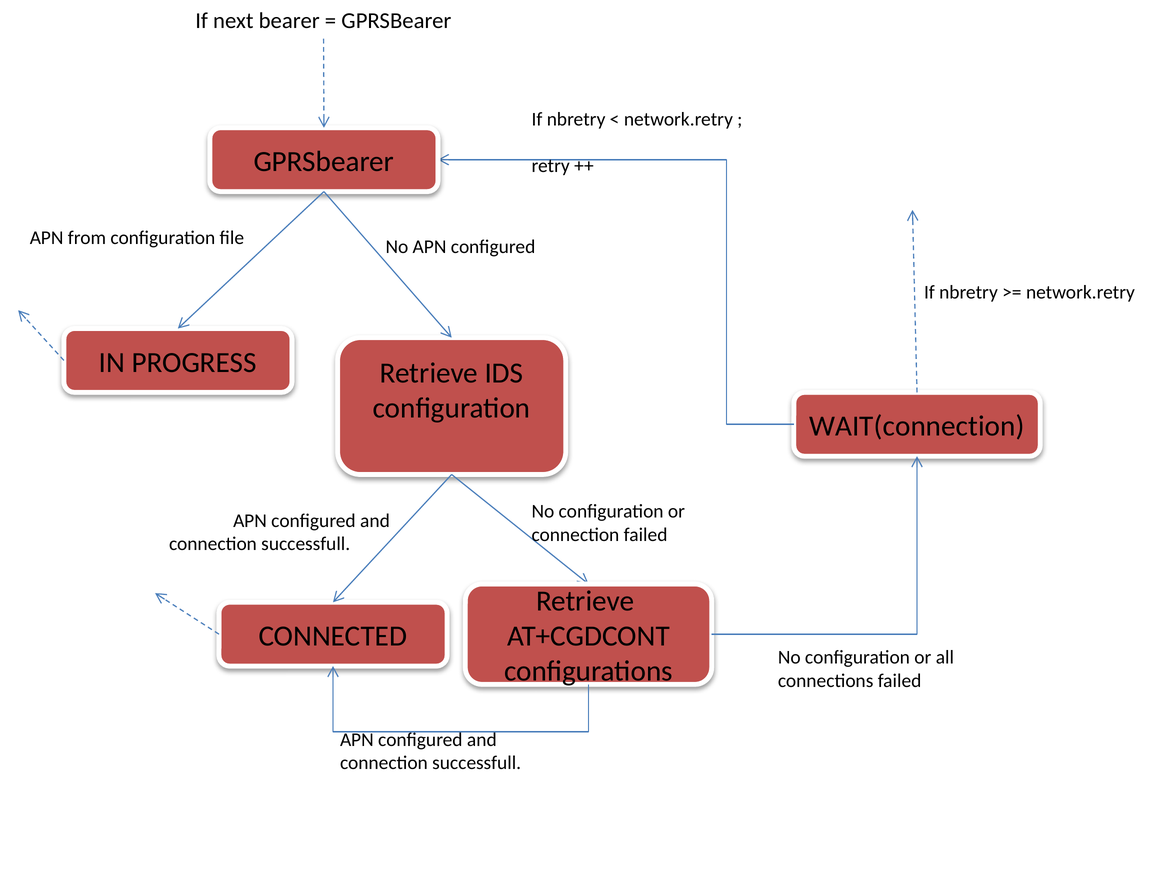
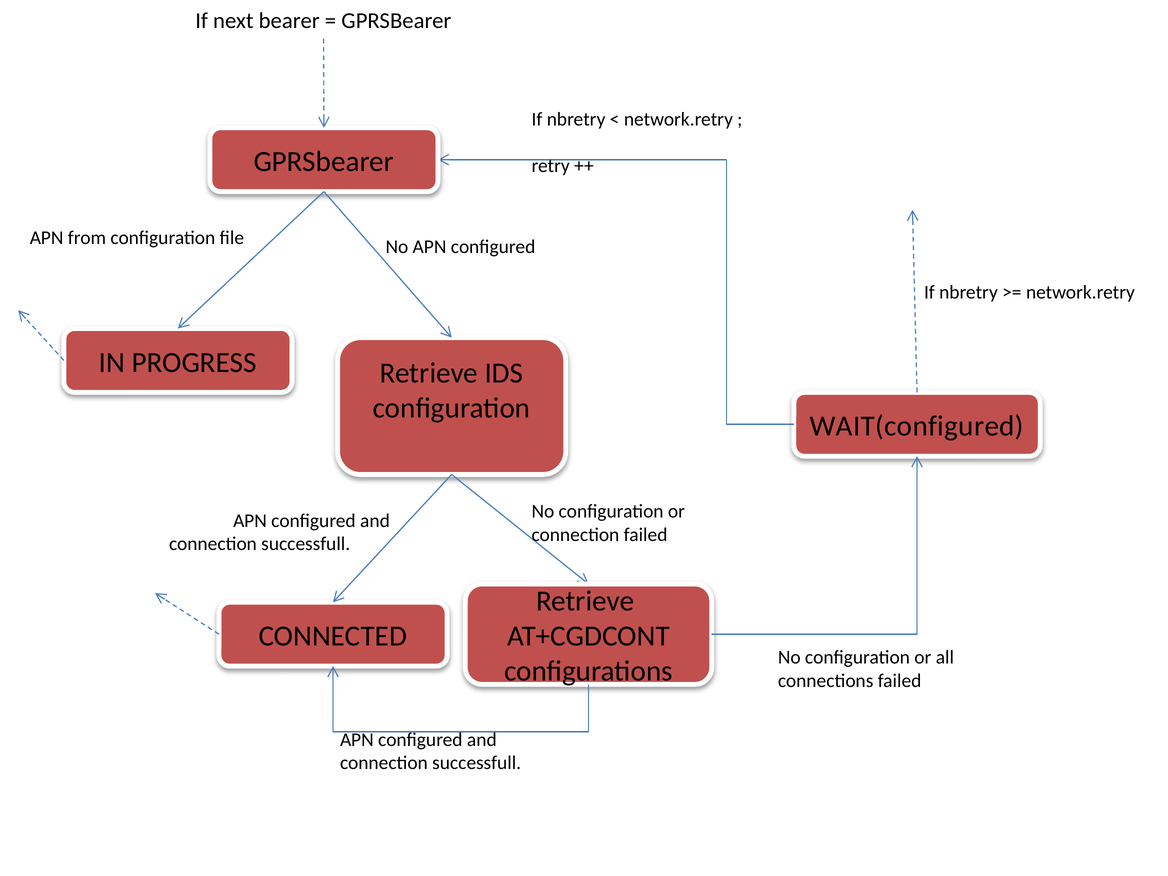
WAIT(connection: WAIT(connection -> WAIT(configured (917, 426)
